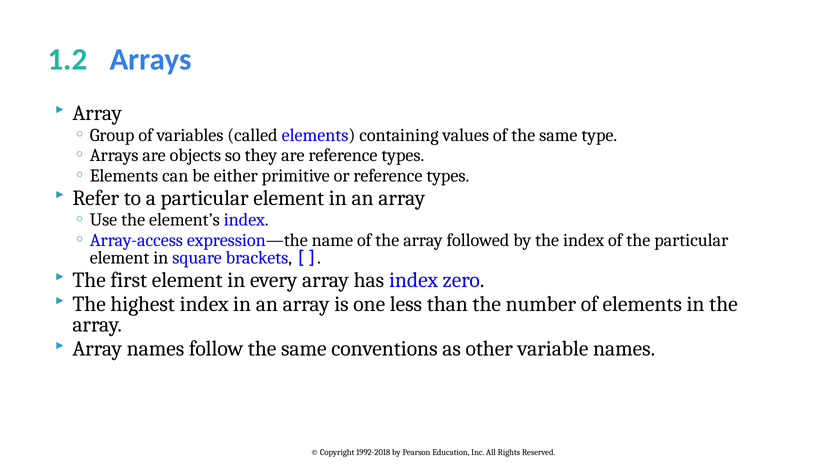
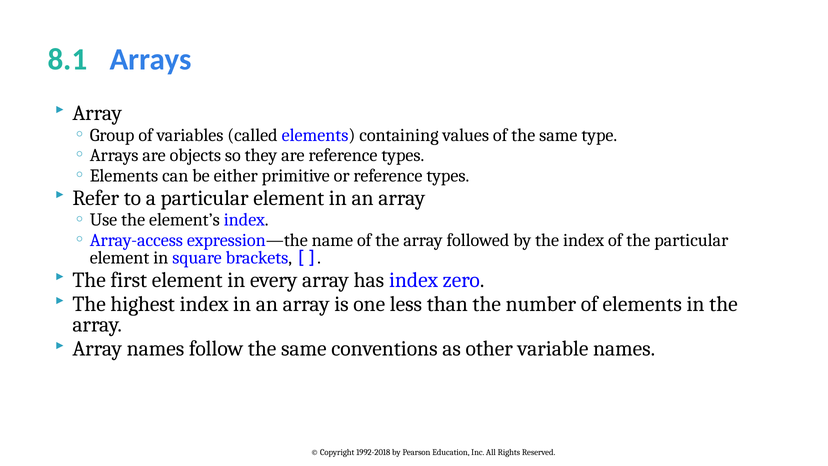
1.2: 1.2 -> 8.1 (67, 60)
